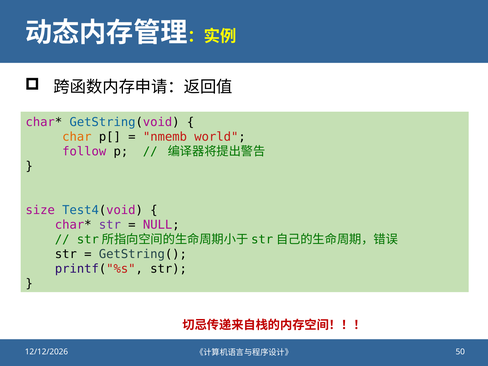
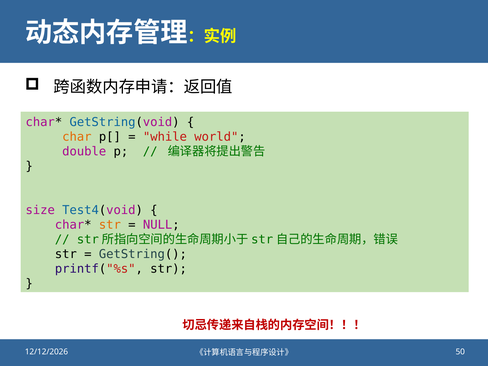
nmemb: nmemb -> while (165, 137)
follow: follow -> double (84, 152)
str colour: purple -> orange (110, 225)
